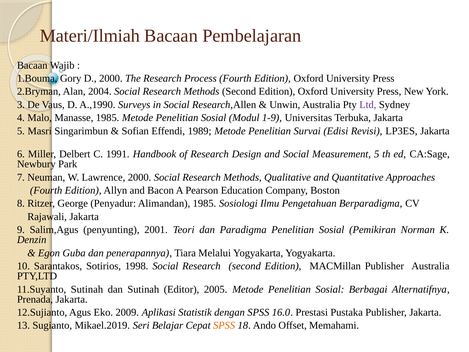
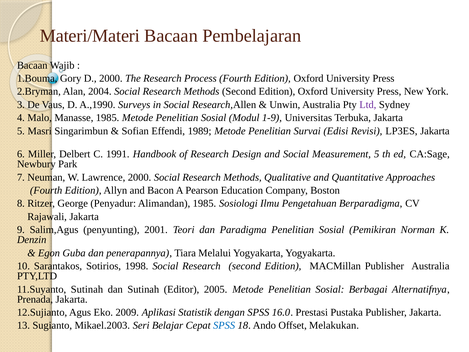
Materi/Ilmiah: Materi/Ilmiah -> Materi/Materi (90, 36)
Mikael.2019: Mikael.2019 -> Mikael.2003 (102, 325)
SPSS colour: orange -> blue (224, 325)
Memahami: Memahami -> Melakukan (334, 325)
